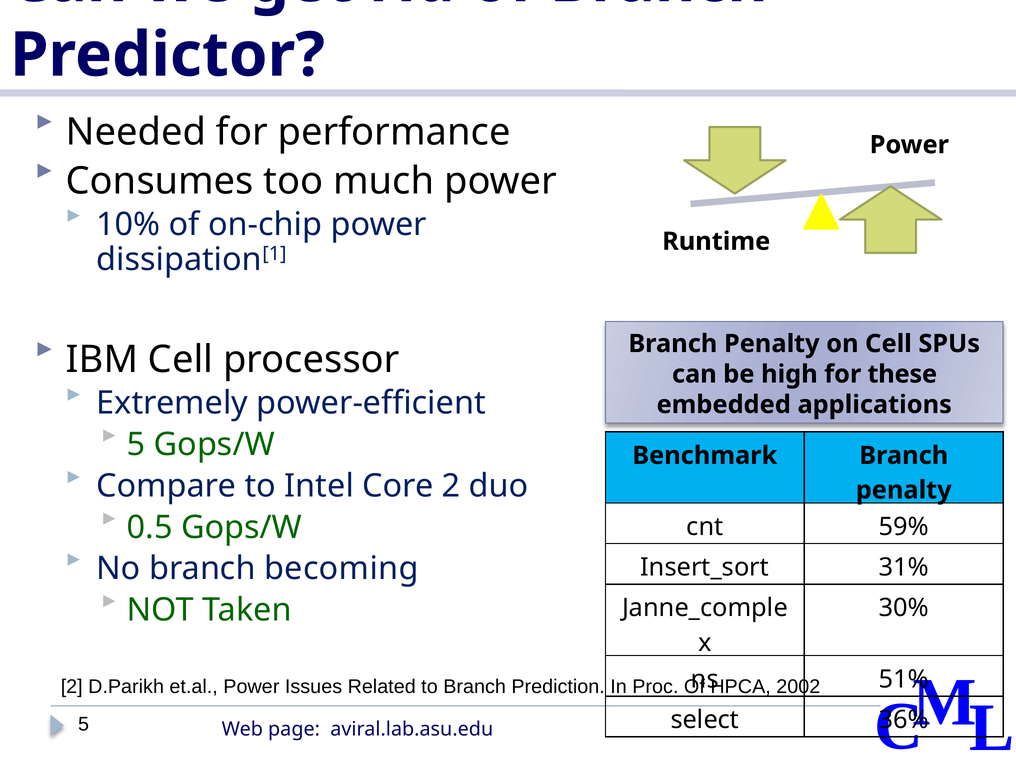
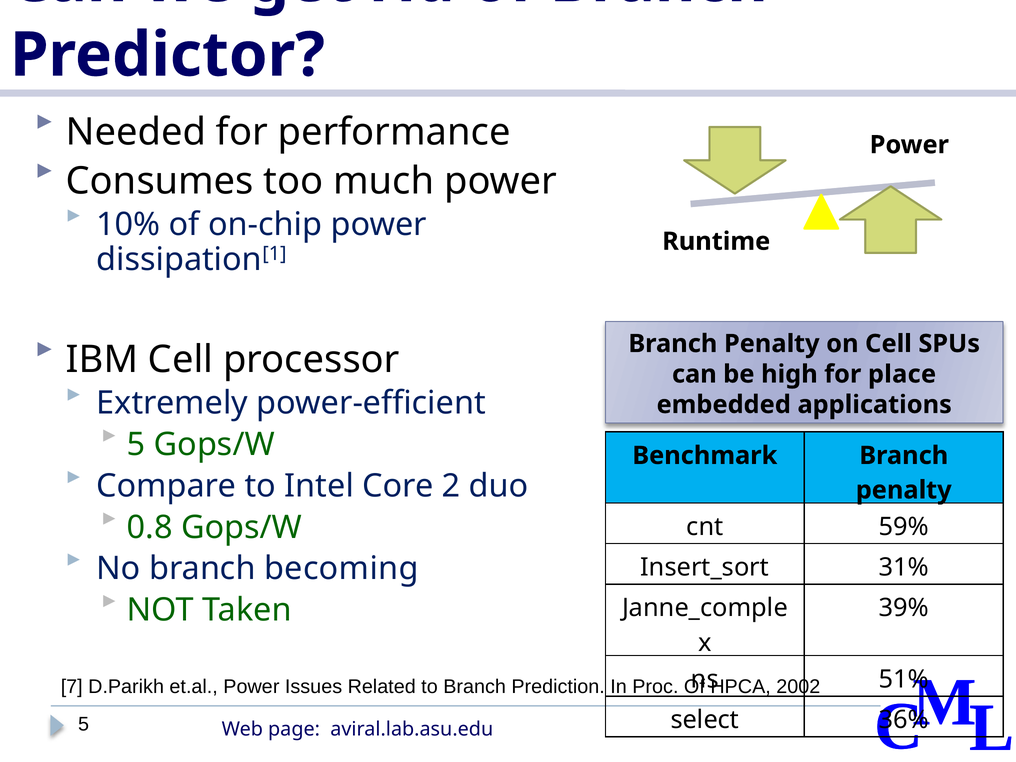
these: these -> place (902, 374)
0.5: 0.5 -> 0.8 (150, 527)
30%: 30% -> 39% (904, 608)
2: 2 -> 7 (72, 687)
